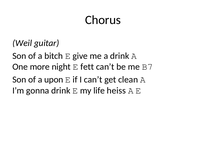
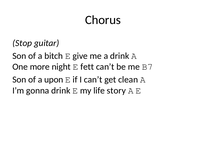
Weil: Weil -> Stop (22, 43)
heiss: heiss -> story (116, 91)
